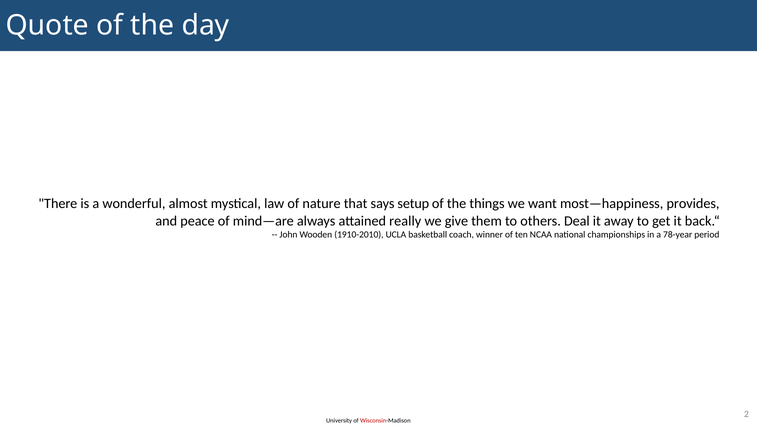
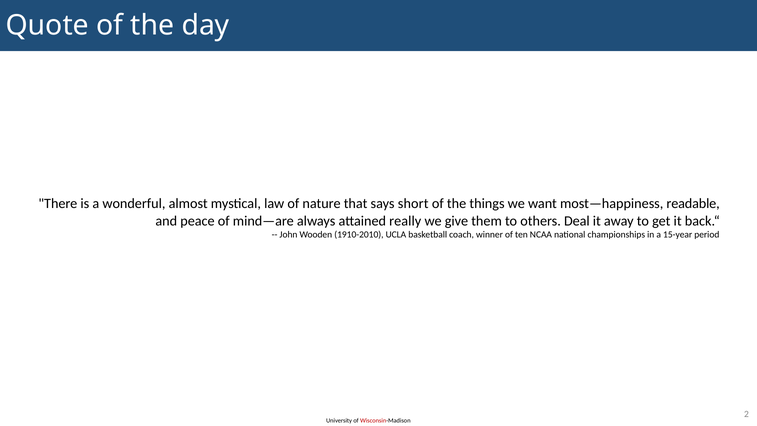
setup: setup -> short (413, 204)
provides: provides -> readable (693, 204)
78-year: 78-year -> 15-year (678, 235)
